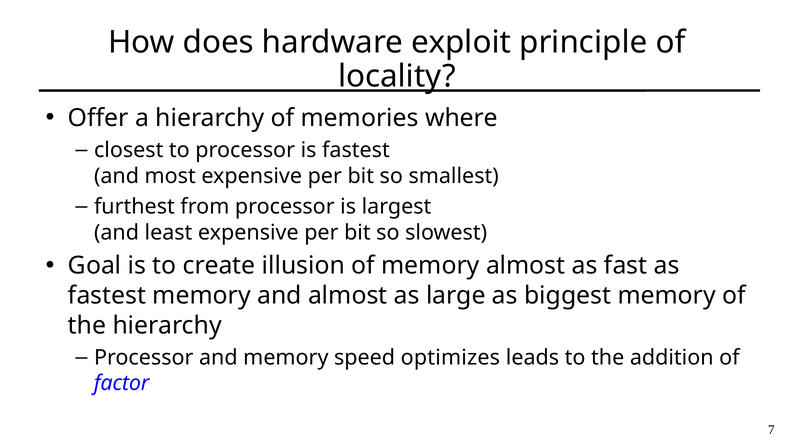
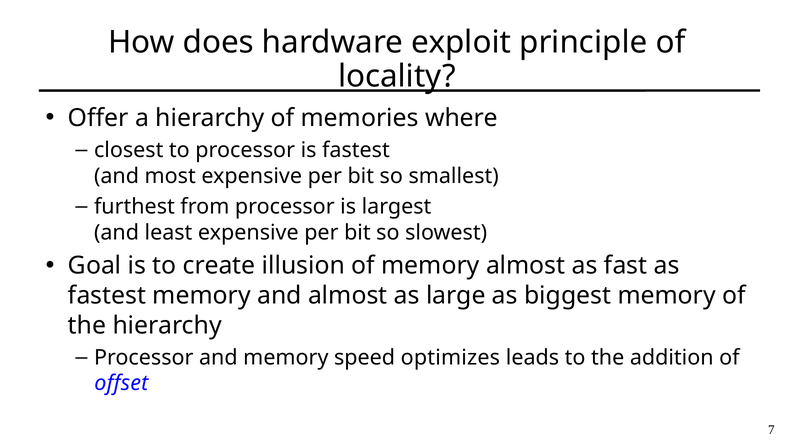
factor: factor -> offset (121, 383)
